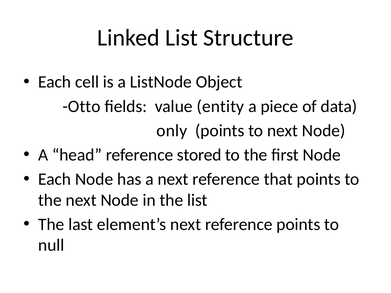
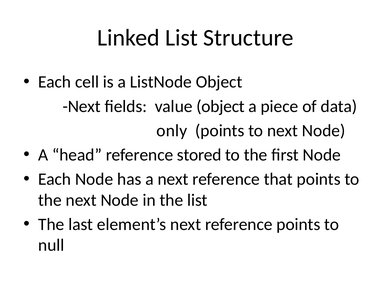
Otto: Otto -> Next (82, 106)
value entity: entity -> object (221, 106)
